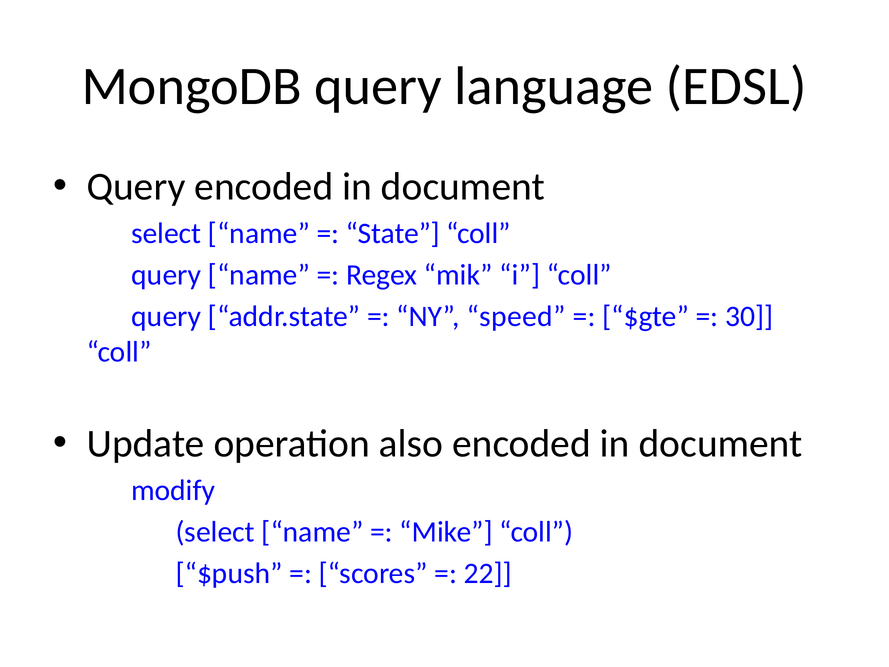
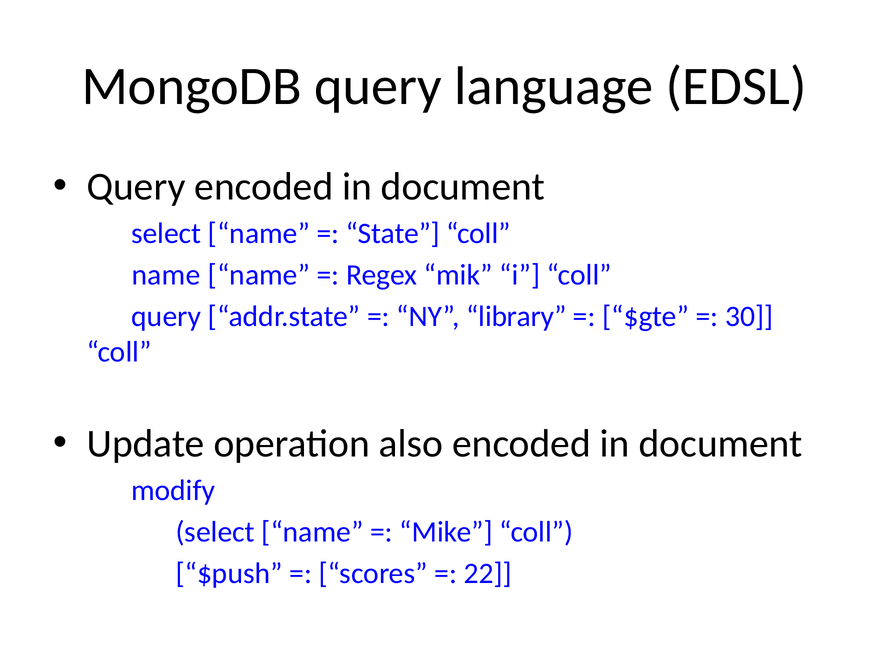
query: query -> name (166, 275)
speed: speed -> library (516, 316)
